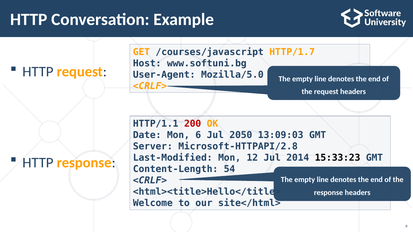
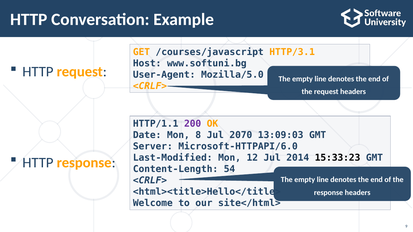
HTTP/1.7: HTTP/1.7 -> HTTP/3.1 (292, 52)
200 colour: red -> purple (193, 124)
6: 6 -> 8 (198, 135)
2050: 2050 -> 2070 (241, 135)
Microsoft-HTTPAPI/2.8: Microsoft-HTTPAPI/2.8 -> Microsoft-HTTPAPI/6.0 (238, 147)
